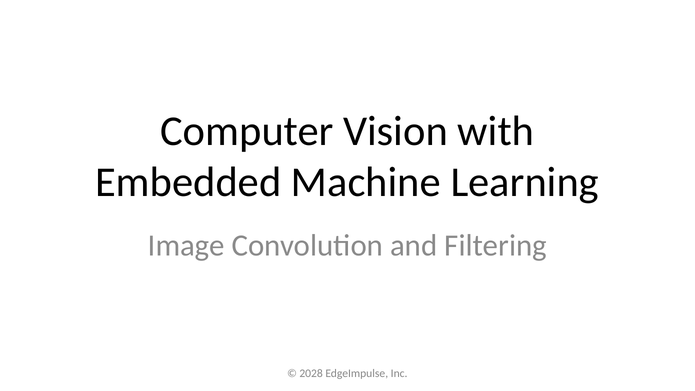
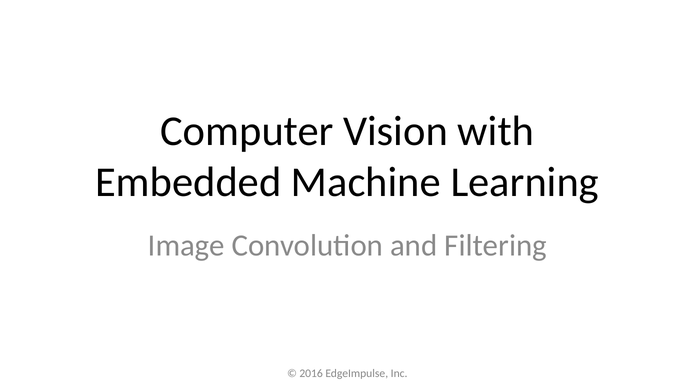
2028: 2028 -> 2016 (311, 373)
